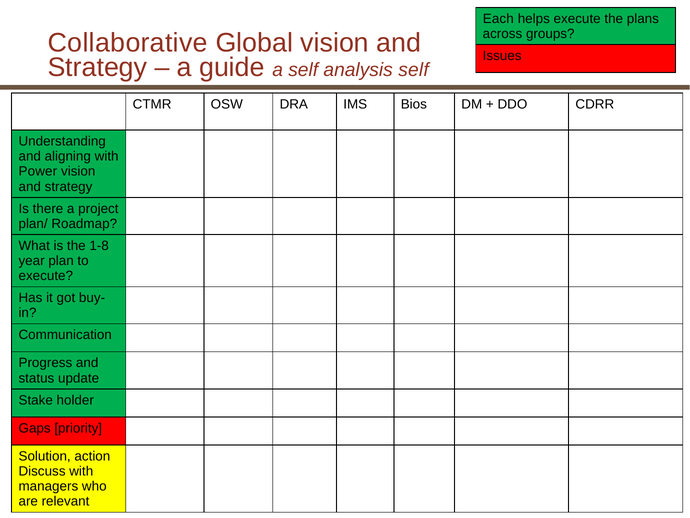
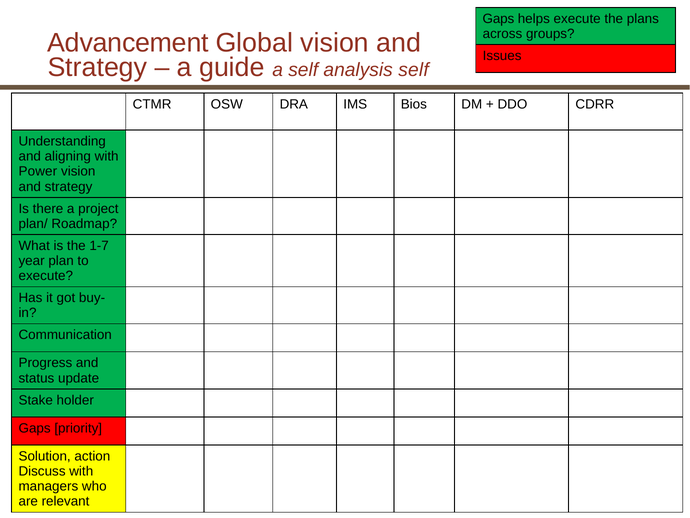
Each: Each -> Gaps (498, 19)
Collaborative: Collaborative -> Advancement (128, 43)
1-8: 1-8 -> 1-7 (99, 245)
